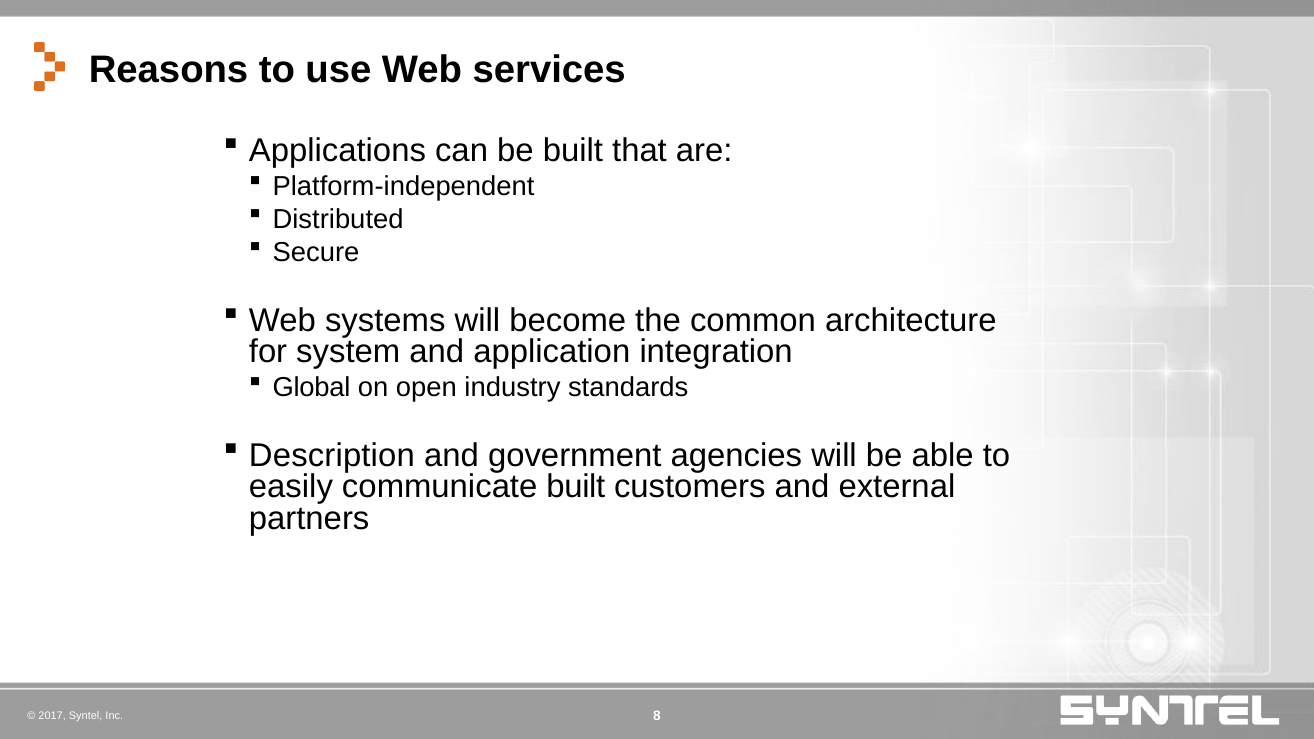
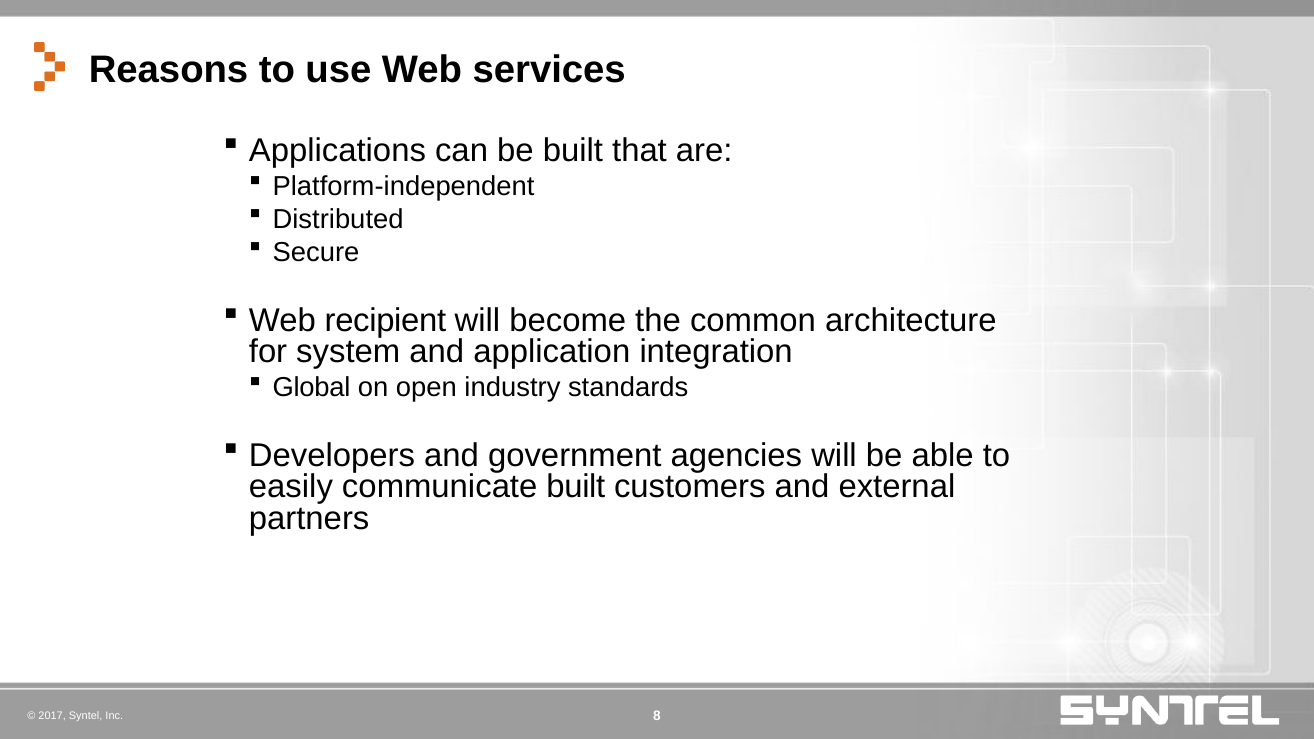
systems: systems -> recipient (385, 320)
Description: Description -> Developers (332, 456)
